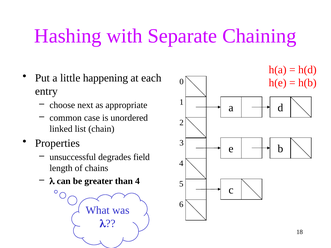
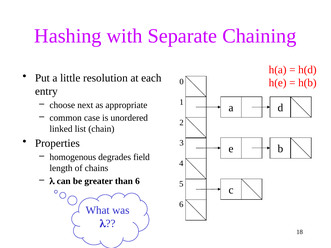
happening: happening -> resolution (105, 78)
unsuccessful: unsuccessful -> homogenous (73, 157)
than 4: 4 -> 6 (137, 181)
